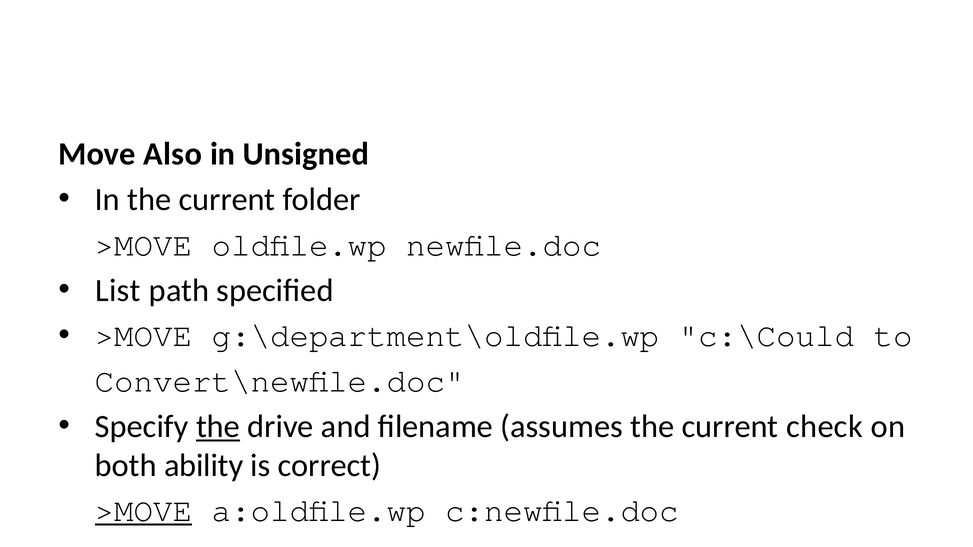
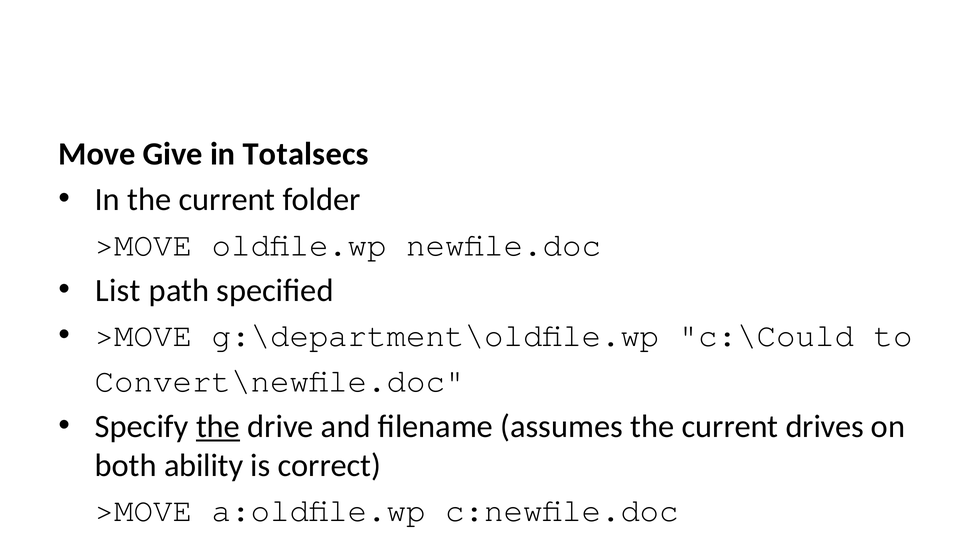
Also: Also -> Give (173, 154)
Unsigned: Unsigned -> Totalsecs (306, 154)
check: check -> drives (825, 427)
>MOVE underline: present -> none (144, 511)
